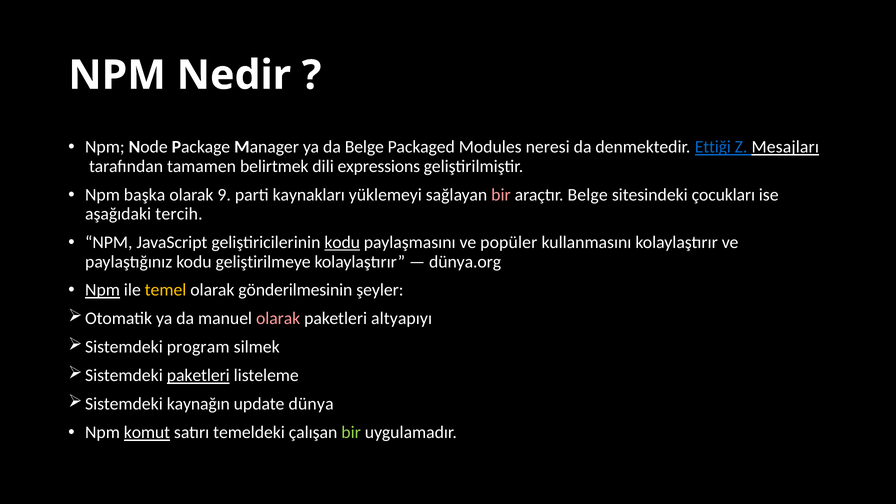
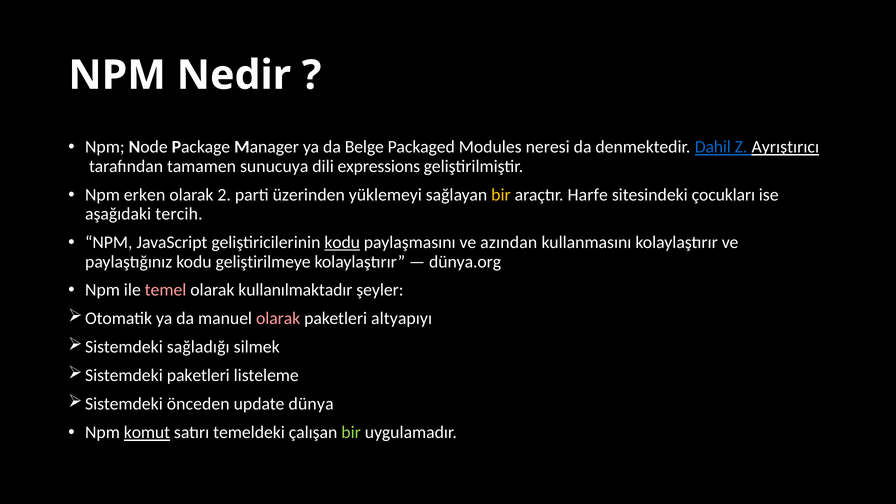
Ettiği: Ettiği -> Dahil (713, 147)
Mesajları: Mesajları -> Ayrıştırıcı (785, 147)
belirtmek: belirtmek -> sunucuya (274, 166)
başka: başka -> erken (145, 195)
9: 9 -> 2 (224, 195)
kaynakları: kaynakları -> üzerinden (309, 195)
bir colour: pink -> yellow (501, 195)
araçtır Belge: Belge -> Harfe (588, 195)
popüler: popüler -> azından (509, 242)
Npm underline: present -> none (103, 290)
temel colour: yellow -> pink (166, 290)
gönderilmesinin: gönderilmesinin -> kullanılmaktadır (295, 290)
program: program -> sağladığı (198, 347)
paketleri underline: present -> none (198, 376)
kaynağın: kaynağın -> önceden (198, 404)
